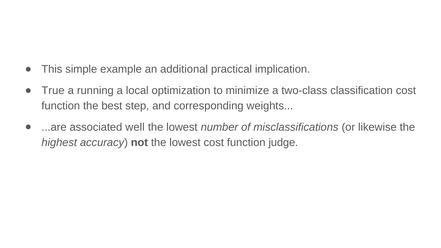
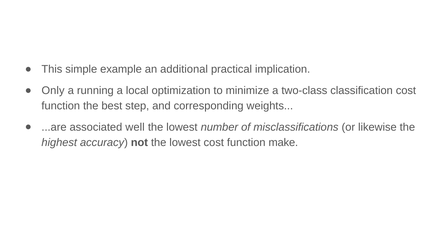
True: True -> Only (53, 91)
judge: judge -> make (283, 142)
